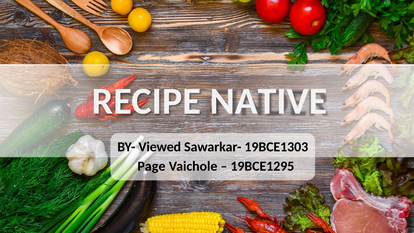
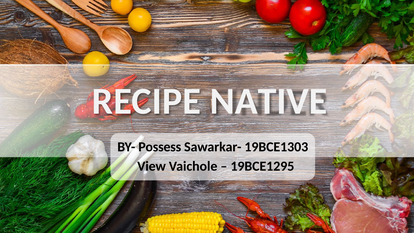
Viewed: Viewed -> Possess (160, 147)
Page: Page -> View (152, 166)
